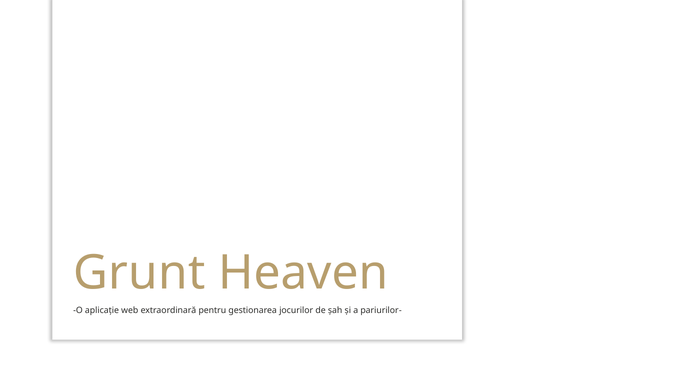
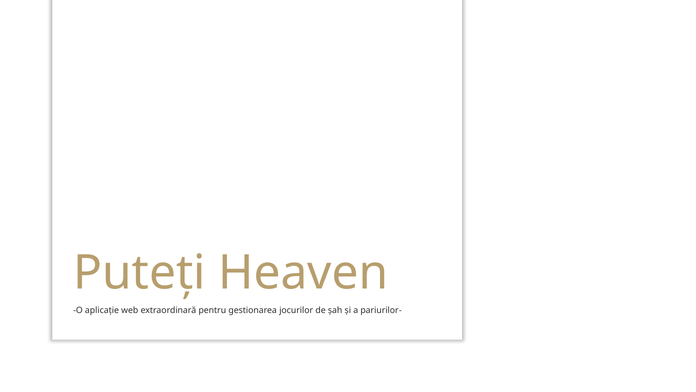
Grunt: Grunt -> Puteți (139, 273)
